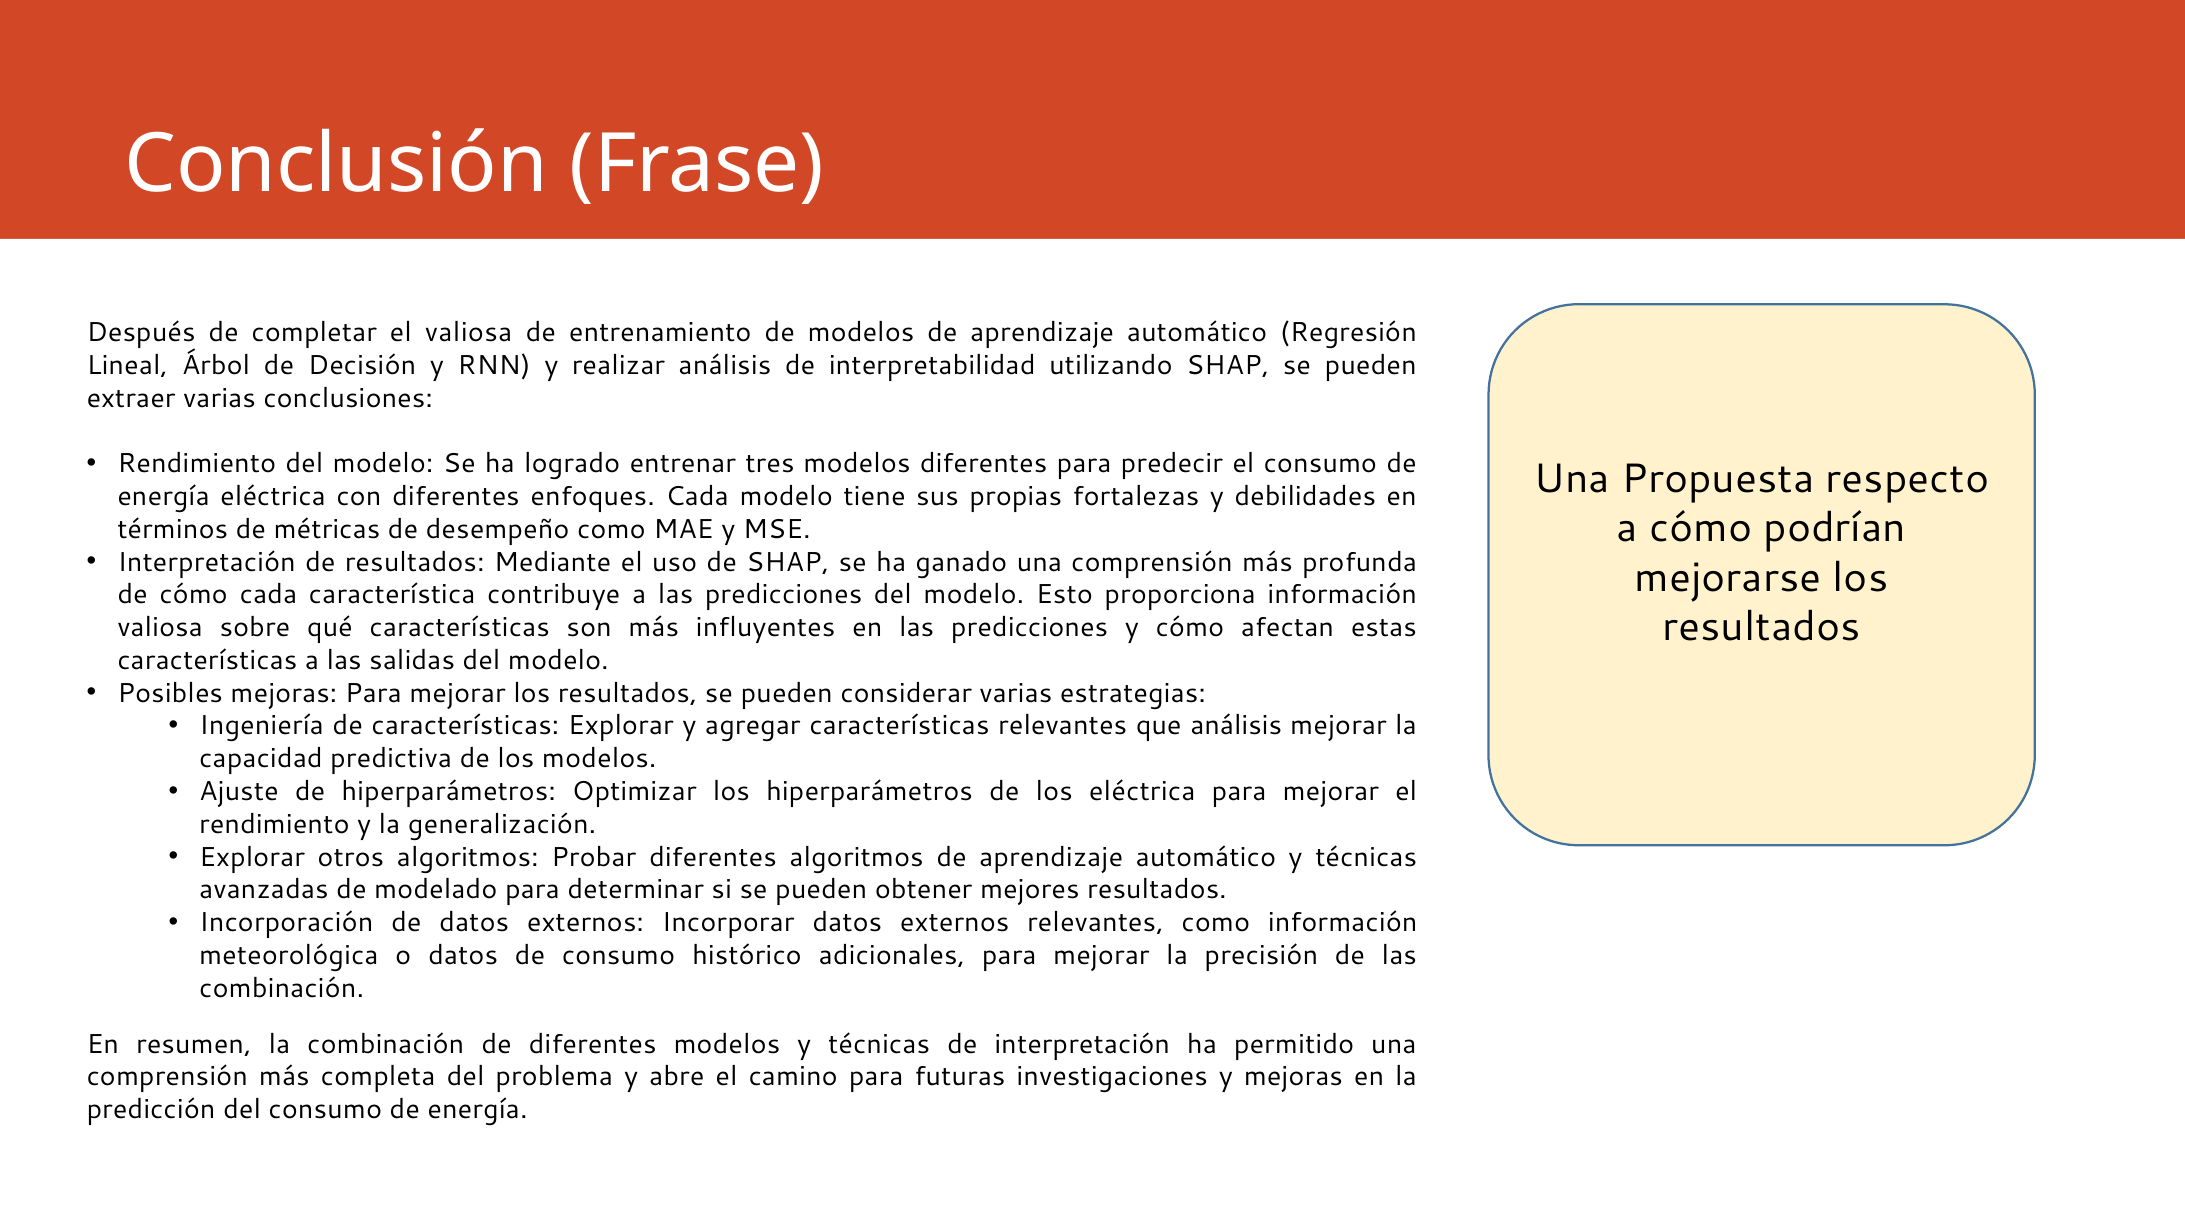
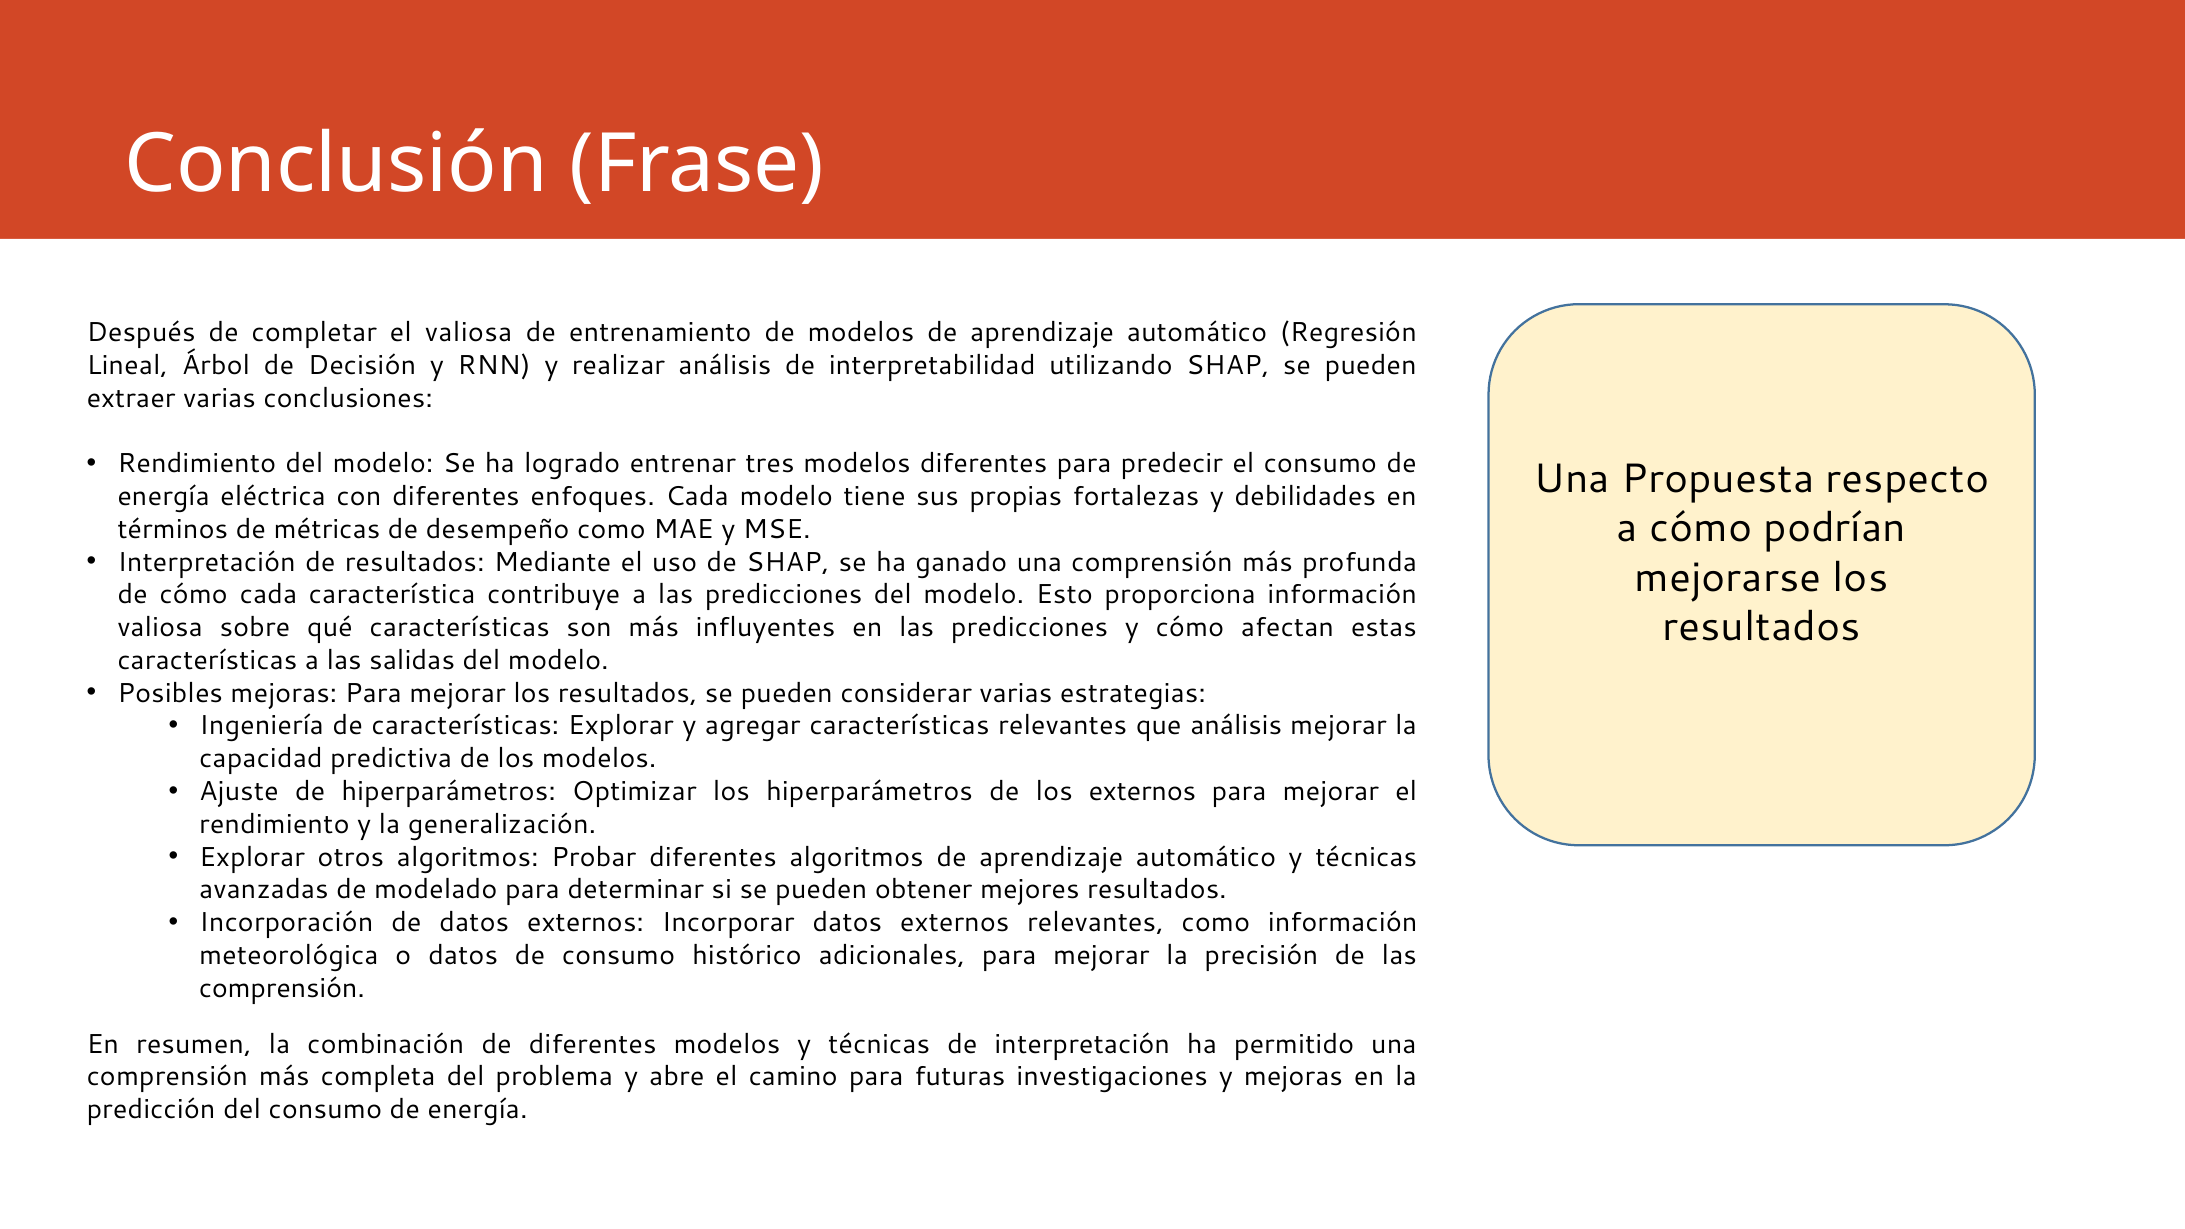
los eléctrica: eléctrica -> externos (1142, 792)
combinación: combinación -> comprensión (282, 988)
